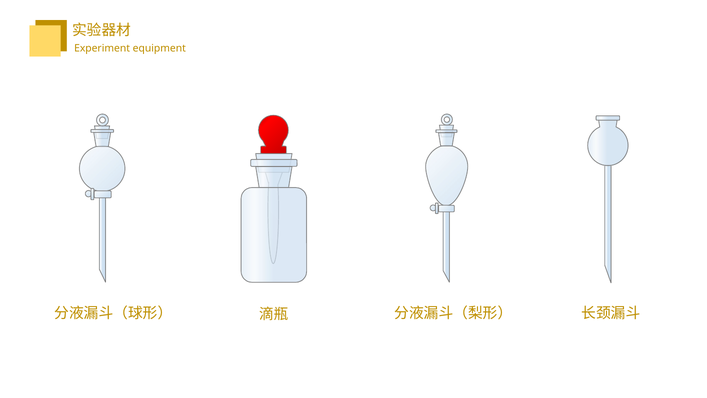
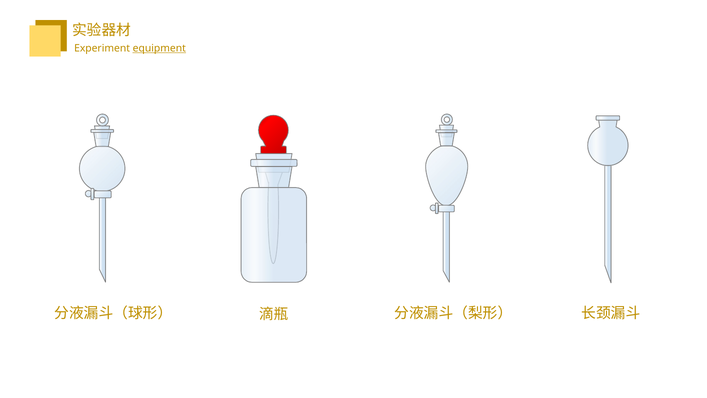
equipment underline: none -> present (159, 48)
